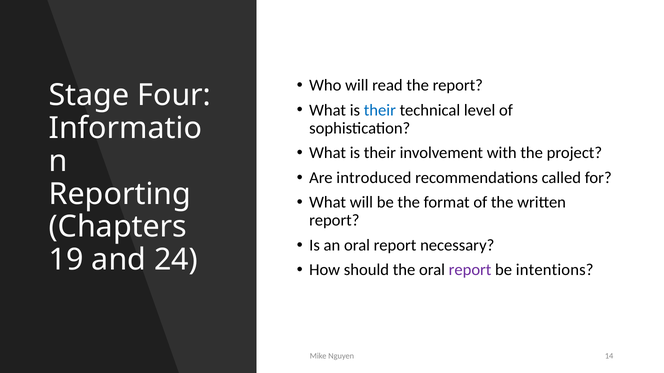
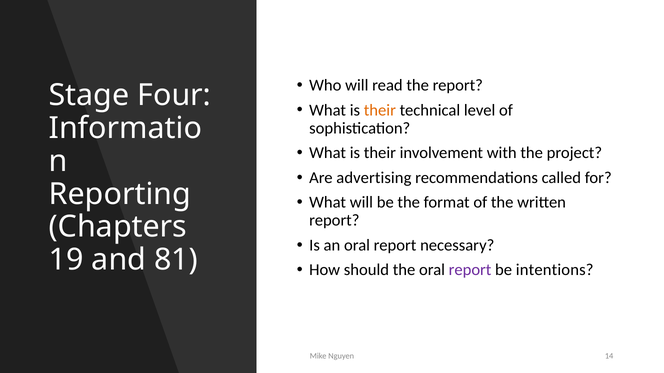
their colour: blue -> orange (380, 110)
introduced: introduced -> advertising (374, 178)
24: 24 -> 81 (176, 260)
